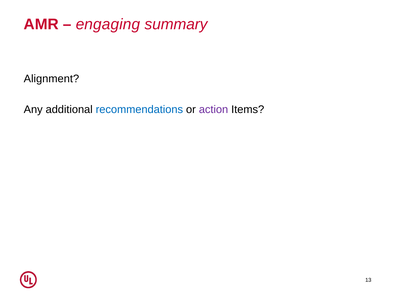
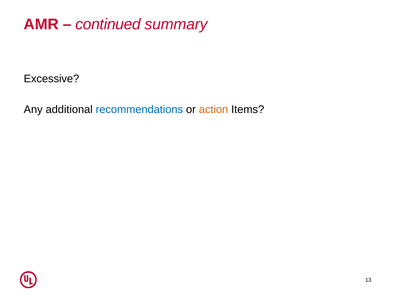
engaging: engaging -> continued (108, 24)
Alignment: Alignment -> Excessive (51, 78)
action colour: purple -> orange (214, 109)
